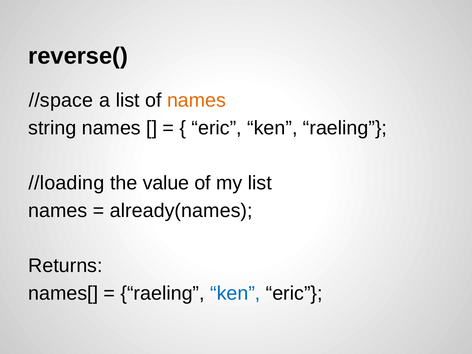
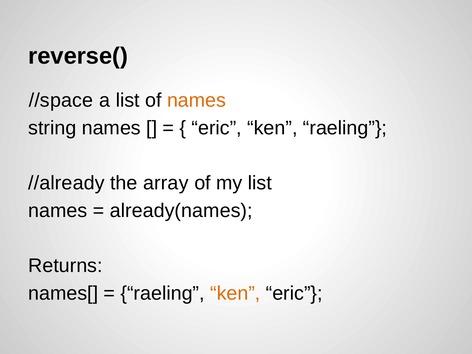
//loading: //loading -> //already (66, 183)
value: value -> array (166, 183)
ken colour: blue -> orange (235, 293)
